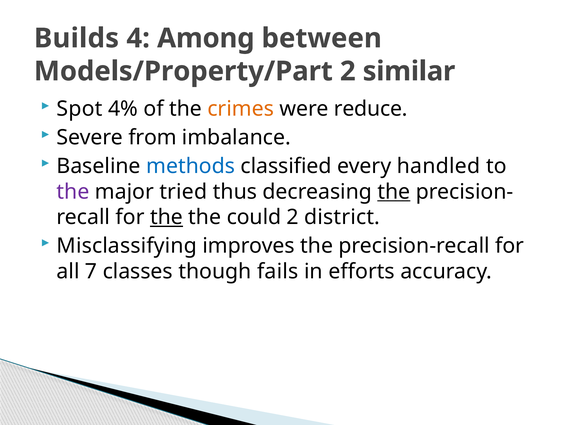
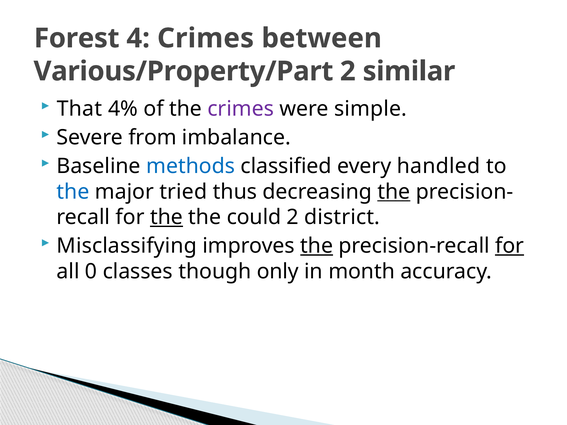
Builds: Builds -> Forest (77, 38)
4 Among: Among -> Crimes (206, 38)
Models/Property/Part: Models/Property/Part -> Various/Property/Part (183, 71)
Spot: Spot -> That (80, 109)
crimes colour: orange -> purple (241, 109)
reduce: reduce -> simple (371, 109)
the colour: purple -> blue (73, 192)
the underline: none -> present (317, 246)
for underline: none -> present (510, 246)
7: 7 -> 0 (91, 272)
fails: fails -> only (278, 272)
efforts: efforts -> month (362, 272)
